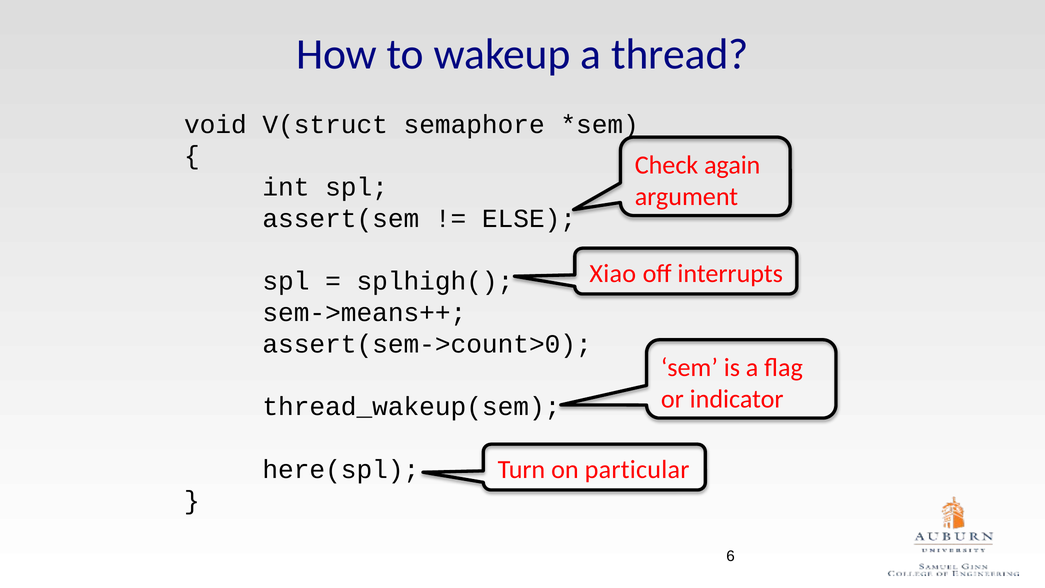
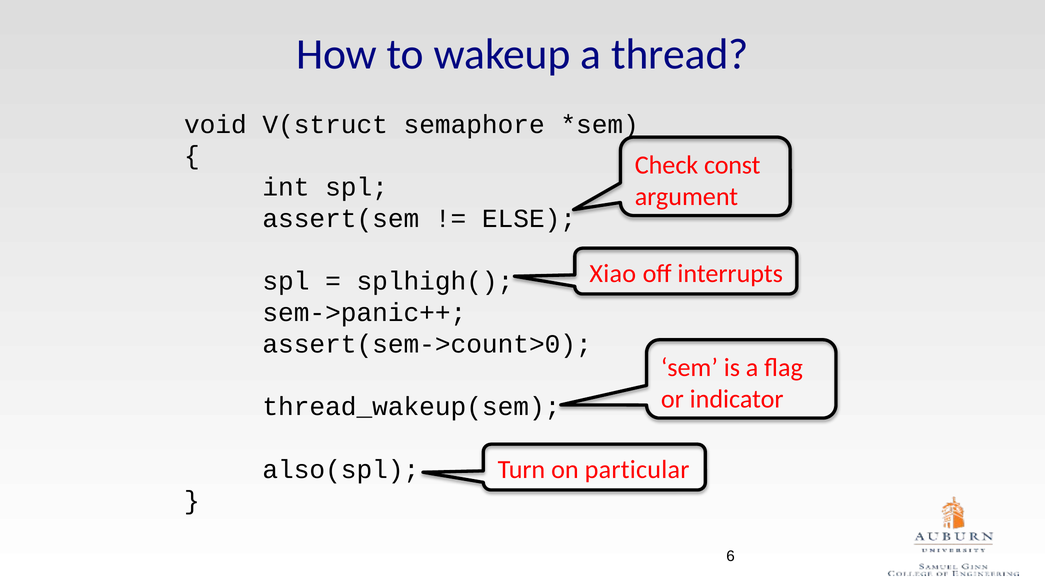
again: again -> const (732, 165)
sem->means++: sem->means++ -> sem->panic++ (364, 312)
here(spl: here(spl -> also(spl (341, 469)
